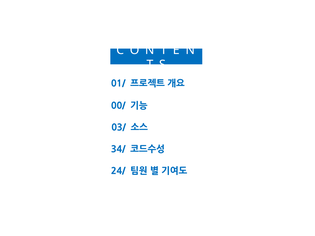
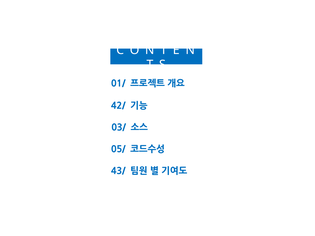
00/: 00/ -> 42/ (118, 106)
34/: 34/ -> 05/ (118, 150)
24/: 24/ -> 43/ (118, 171)
